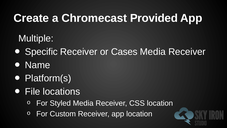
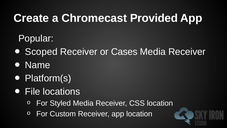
Multiple: Multiple -> Popular (36, 38)
Specific: Specific -> Scoped (41, 52)
